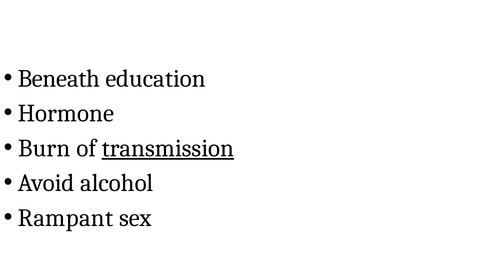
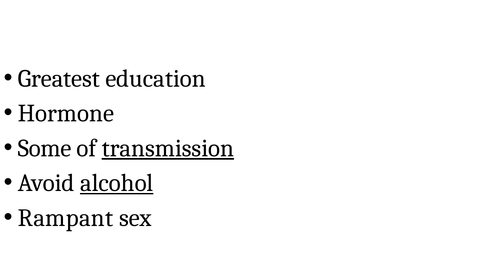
Beneath: Beneath -> Greatest (59, 79)
Burn: Burn -> Some (45, 148)
alcohol underline: none -> present (117, 183)
